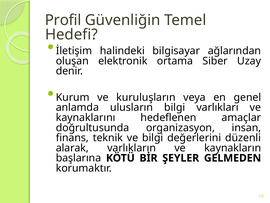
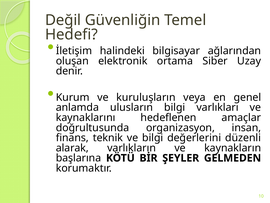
Profil: Profil -> Değil (63, 20)
